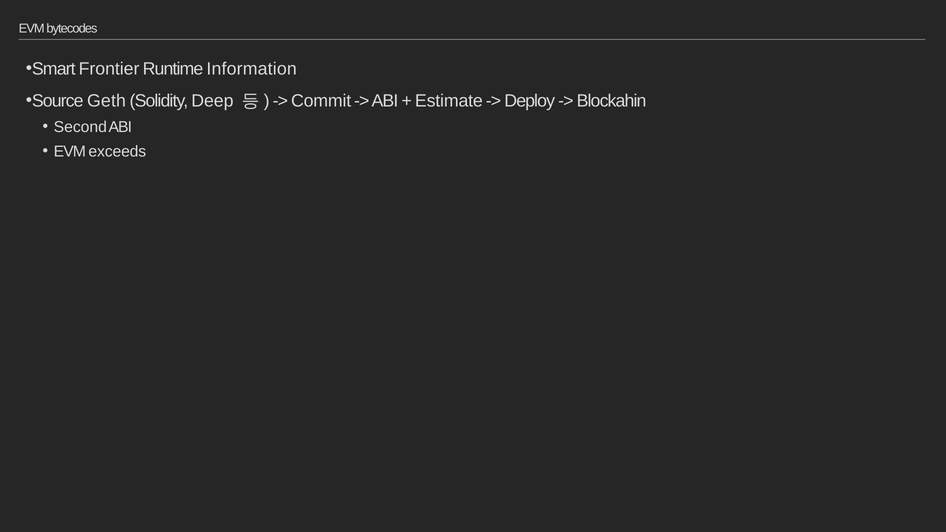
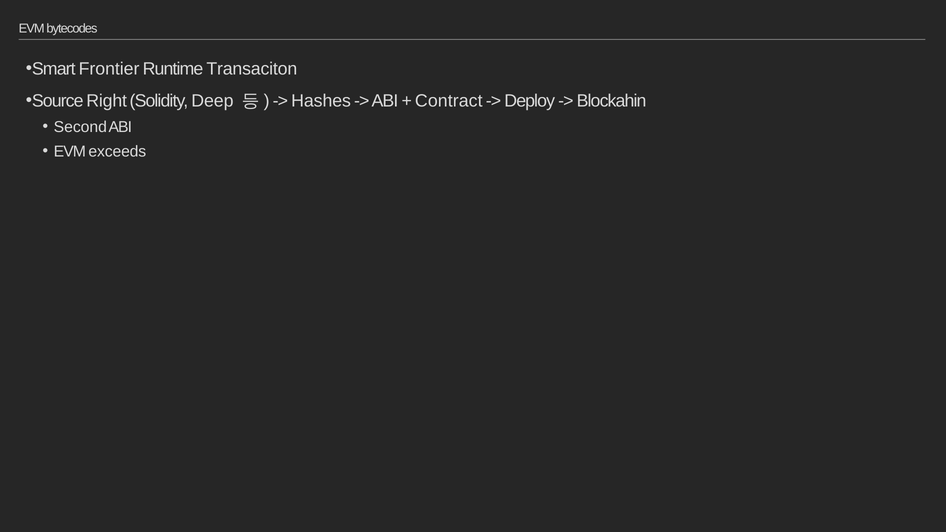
Information: Information -> Transaciton (252, 69)
Geth: Geth -> Right (107, 101)
Commit: Commit -> Hashes (321, 101)
Estimate: Estimate -> Contract (449, 101)
